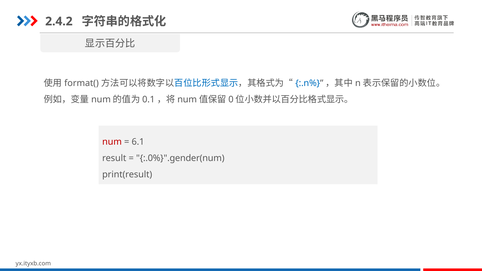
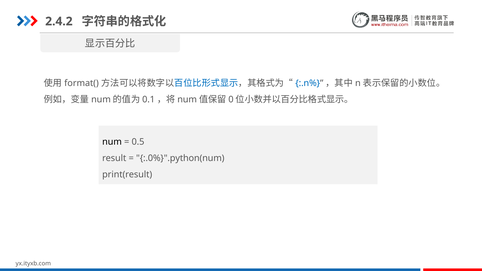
num colour: red -> black (112, 142)
6.1: 6.1 -> 0.5 (138, 142)
:.0%}".gender(num: :.0%}".gender(num -> :.0%}".python(num (180, 158)
